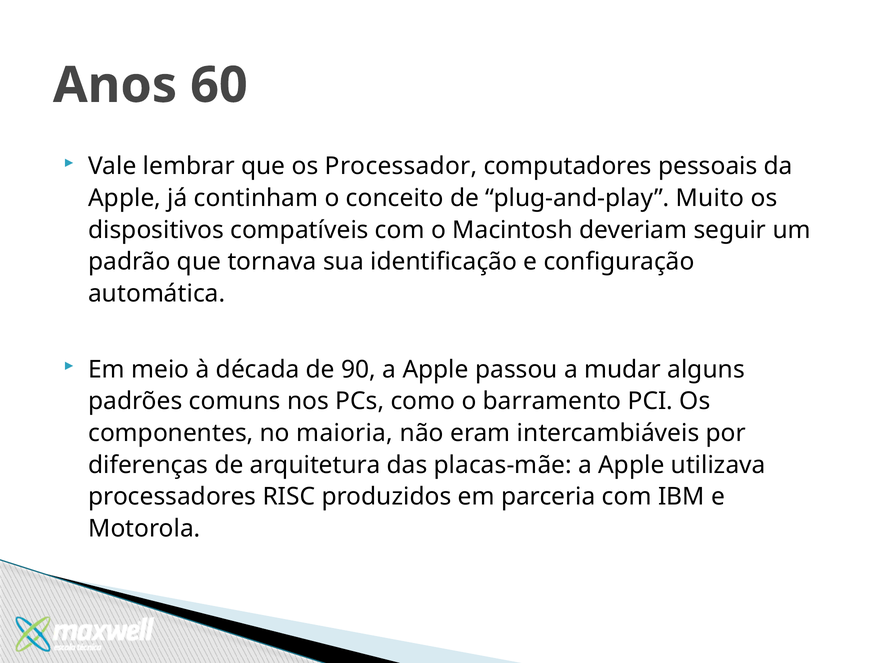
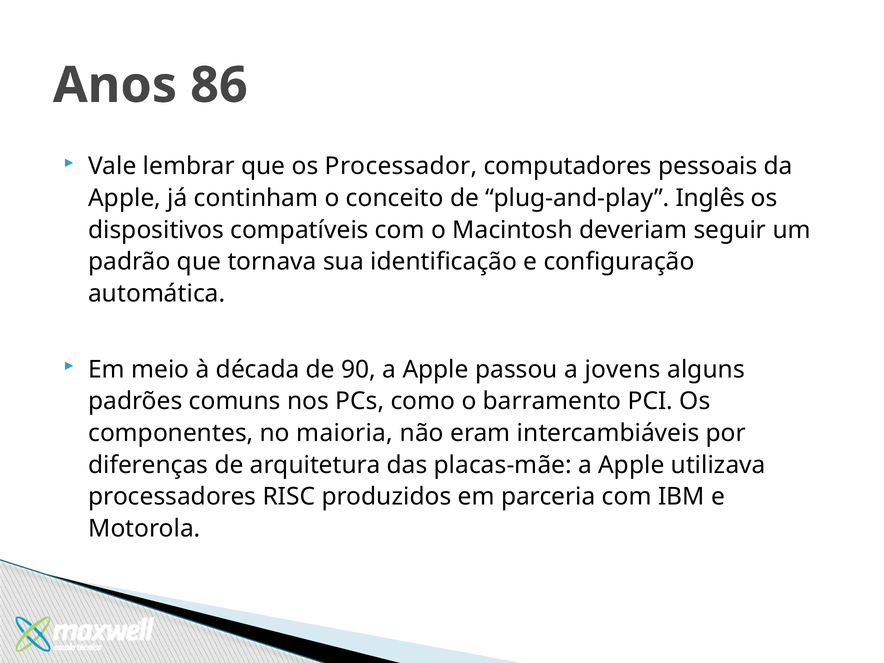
60: 60 -> 86 (219, 85)
Muito: Muito -> Inglês (710, 198)
mudar: mudar -> jovens (622, 370)
